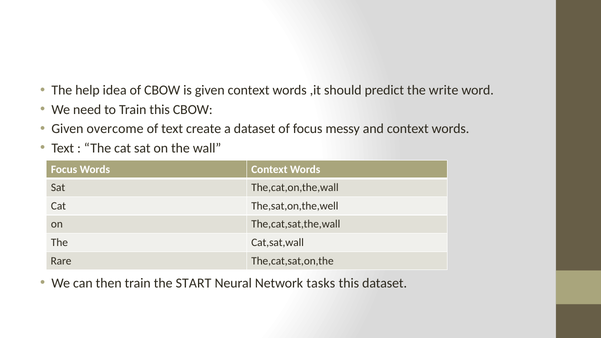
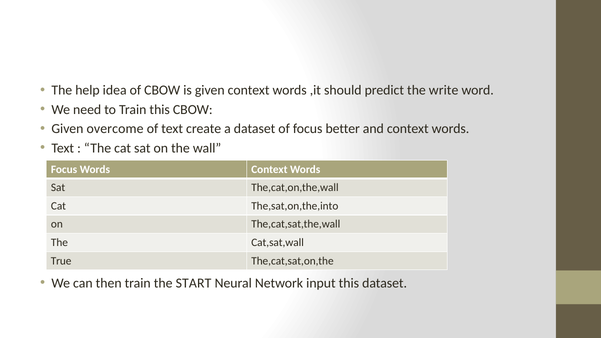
messy: messy -> better (343, 129)
The,sat,on,the,well: The,sat,on,the,well -> The,sat,on,the,into (295, 206)
Rare: Rare -> True (61, 261)
tasks: tasks -> input (321, 283)
